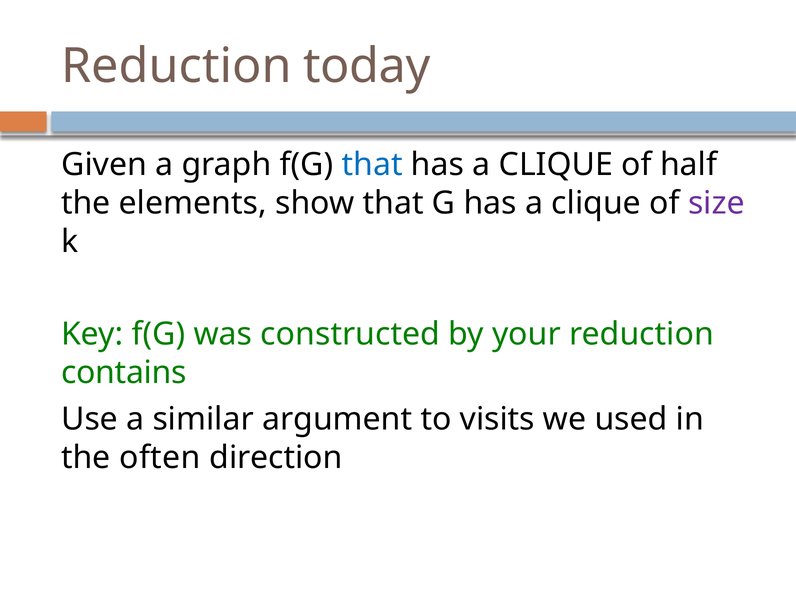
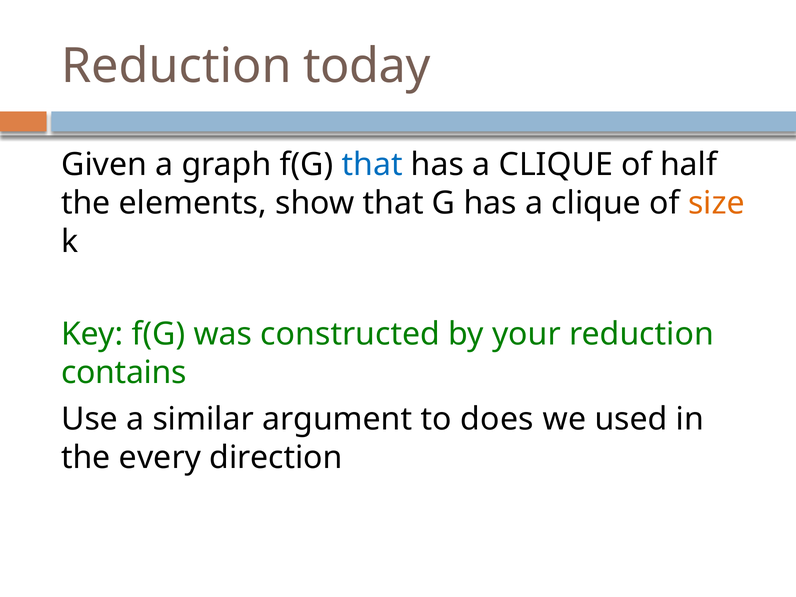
size colour: purple -> orange (716, 203)
visits: visits -> does (497, 419)
often: often -> every (160, 458)
